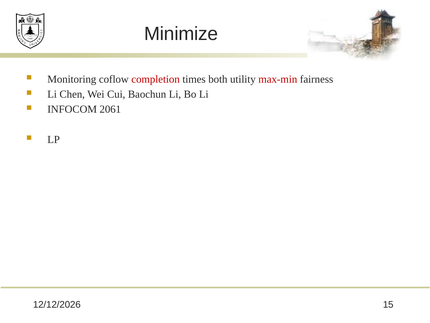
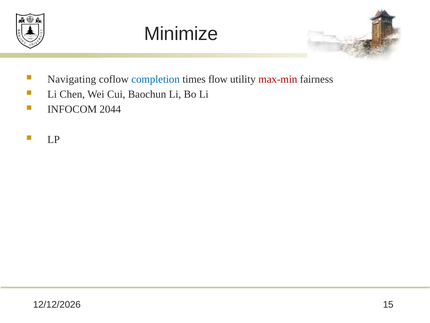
Monitoring: Monitoring -> Navigating (72, 79)
completion colour: red -> blue (156, 79)
both: both -> flow (218, 79)
2061: 2061 -> 2044 (110, 109)
